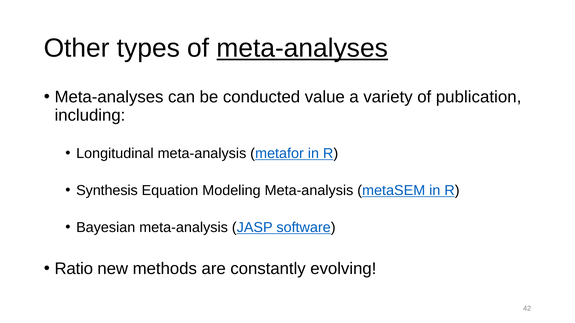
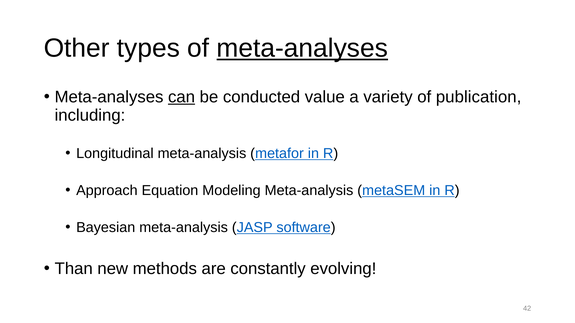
can underline: none -> present (182, 97)
Synthesis: Synthesis -> Approach (107, 191)
Ratio: Ratio -> Than (74, 269)
